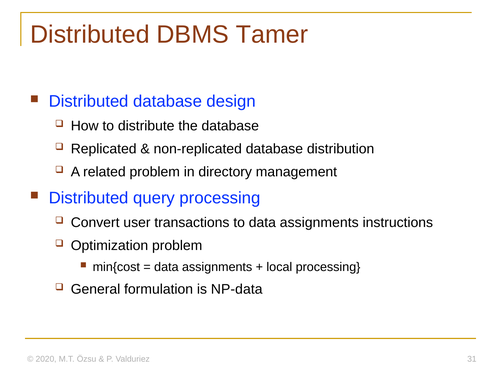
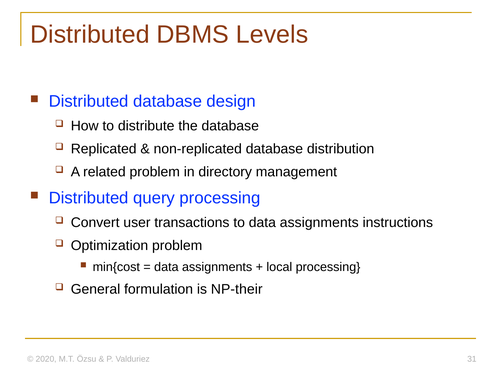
Tamer: Tamer -> Levels (272, 35)
NP-data: NP-data -> NP-their (237, 289)
